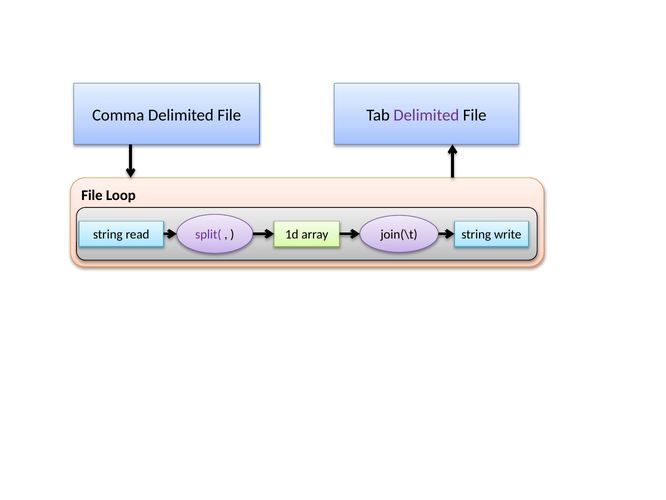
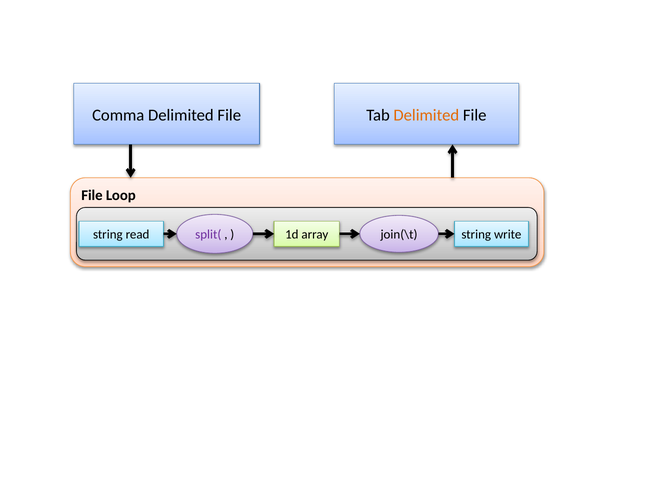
Delimited colour: purple -> orange (426, 115)
